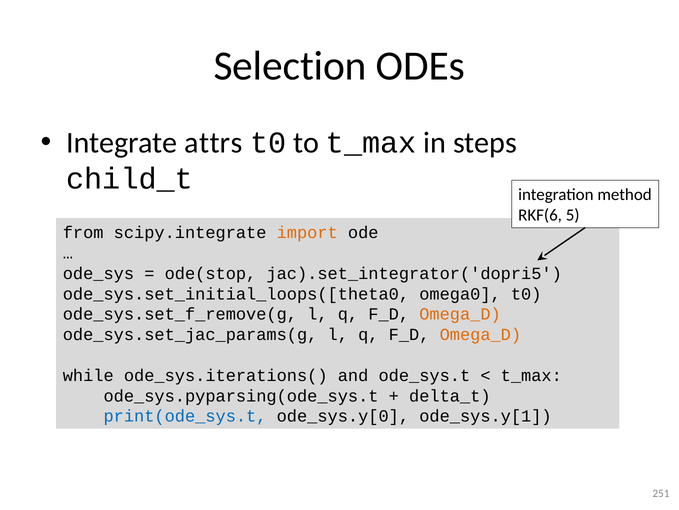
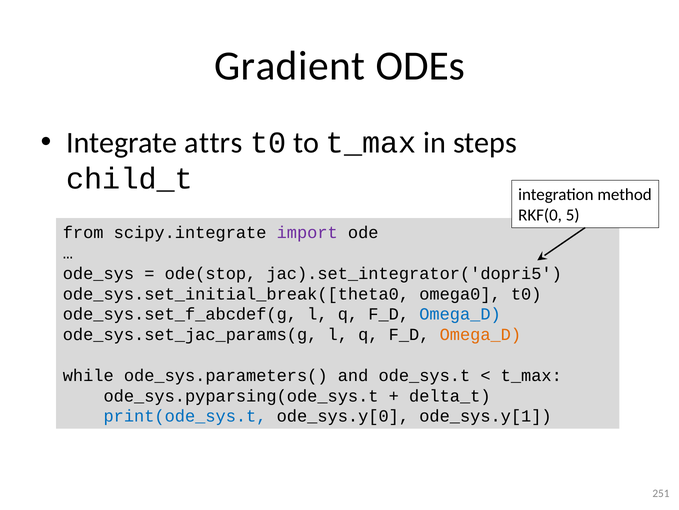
Selection: Selection -> Gradient (290, 66)
RKF(6: RKF(6 -> RKF(0 (540, 215)
import colour: orange -> purple (307, 232)
ode_sys.set_initial_loops([theta0: ode_sys.set_initial_loops([theta0 -> ode_sys.set_initial_break([theta0 (236, 294)
ode_sys.set_f_remove(g: ode_sys.set_f_remove(g -> ode_sys.set_f_abcdef(g (180, 314)
Omega_D colour: orange -> blue (460, 314)
ode_sys.iterations(: ode_sys.iterations( -> ode_sys.parameters( (226, 375)
